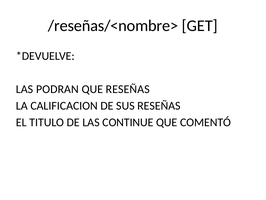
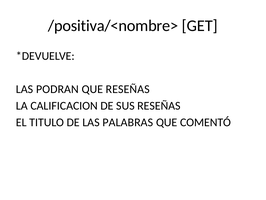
/reseñas/<nombre>: /reseñas/<nombre> -> /positiva/<nombre> (113, 26)
CONTINUE: CONTINUE -> PALABRAS (128, 122)
